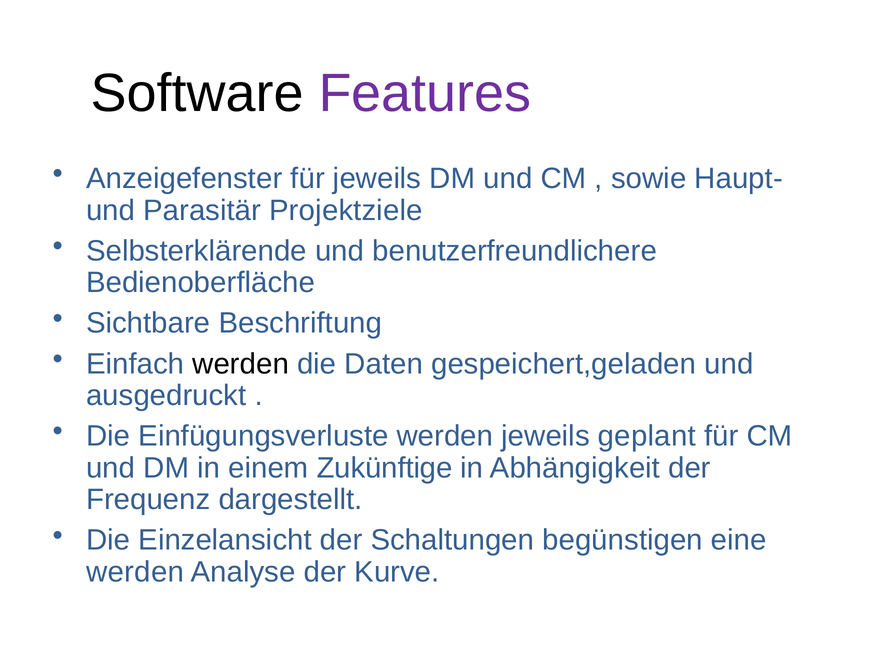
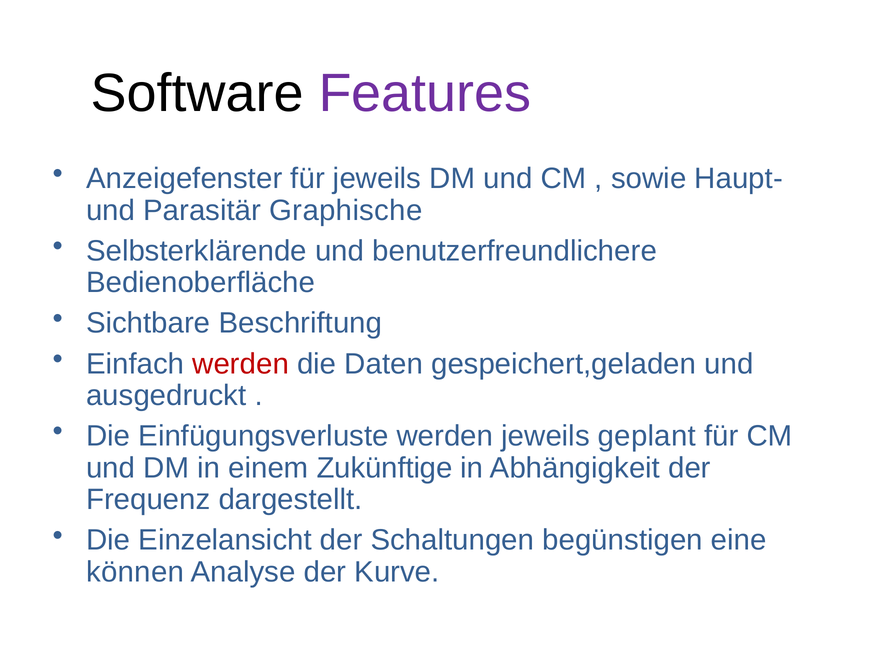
Projektziele: Projektziele -> Graphische (346, 210)
werden colour: black -> red (241, 364)
werden: werden -> können (135, 572)
